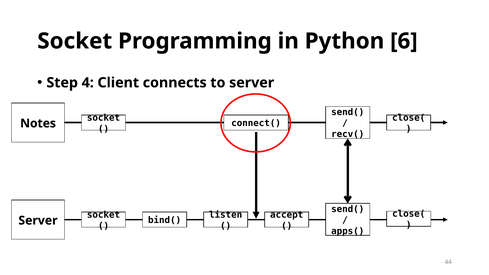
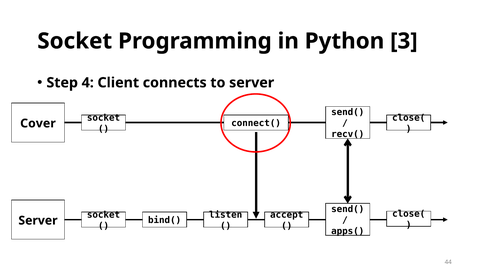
6: 6 -> 3 (404, 41)
Notes: Notes -> Cover (38, 123)
